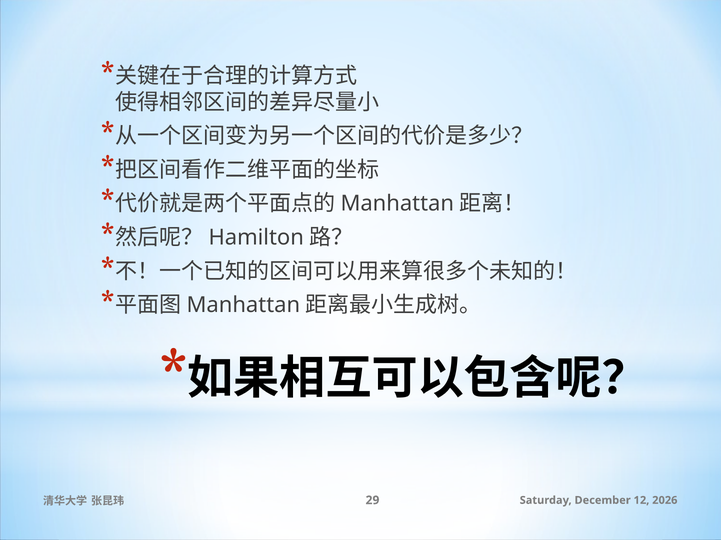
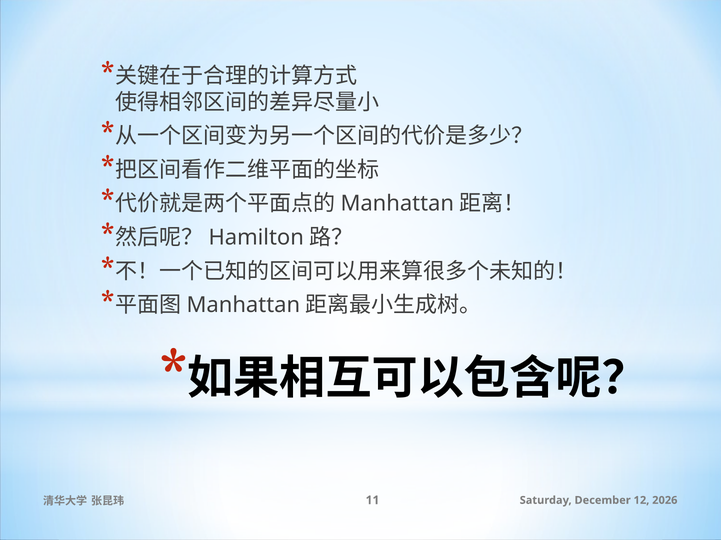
29: 29 -> 11 (372, 501)
